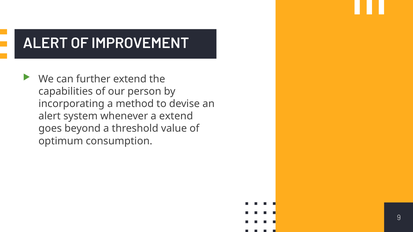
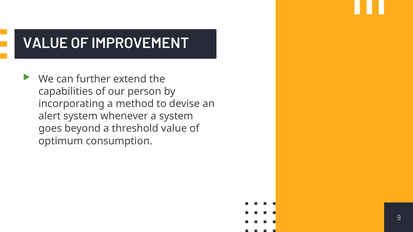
ALERT: ALERT -> VALUE (45, 43)
a extend: extend -> system (176, 116)
